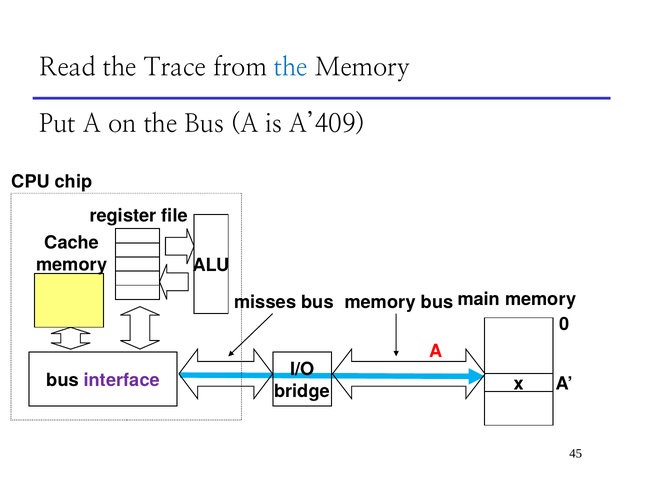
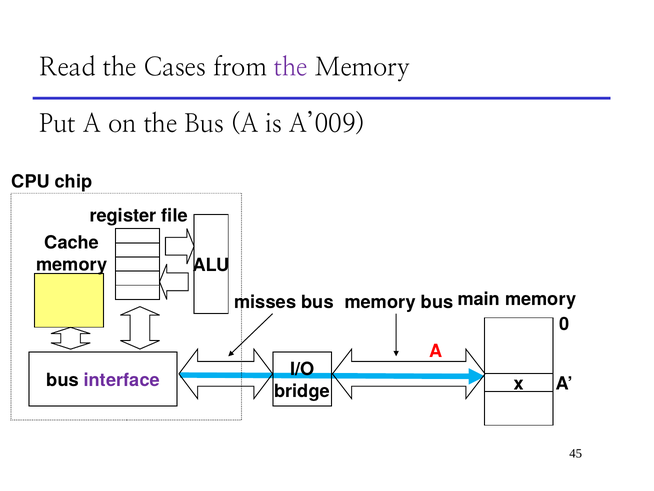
Trace: Trace -> Cases (175, 67)
the colour: blue -> purple (291, 67)
A’409: A’409 -> A’009 (327, 124)
